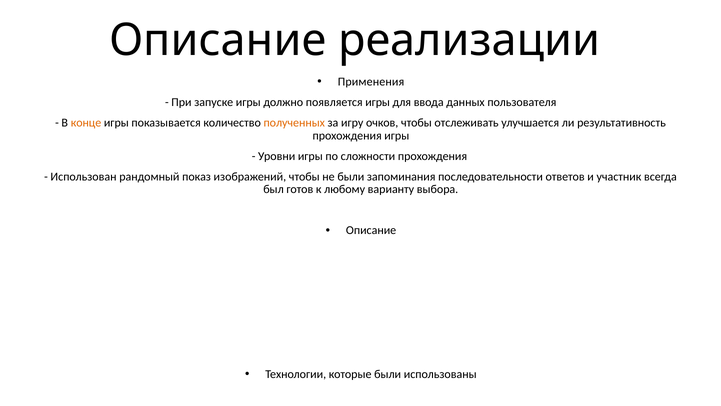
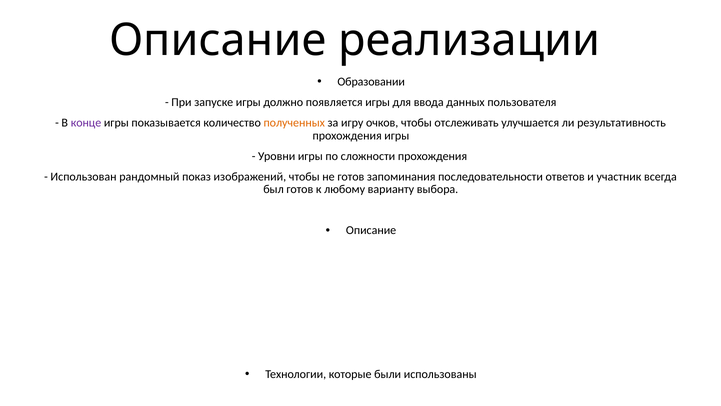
Применения: Применения -> Образовании (371, 81)
конце colour: orange -> purple (86, 122)
не были: были -> готов (351, 176)
